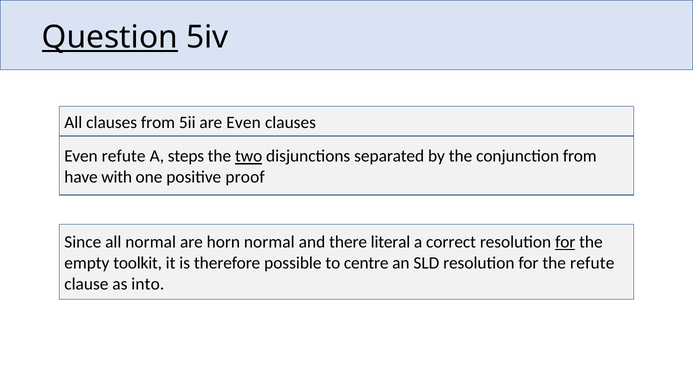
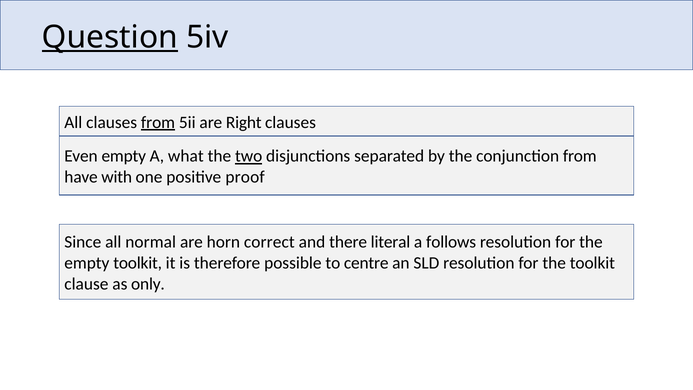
from underline: none -> present (158, 122)
are Even: Even -> Right (244, 122)
Even refute: refute -> empty (124, 156)
steps: steps -> what (186, 156)
horn normal: normal -> correct (269, 242)
correct: correct -> follows (451, 242)
for underline: present -> none (565, 242)
the refute: refute -> toolkit (592, 263)
into: into -> only (148, 284)
